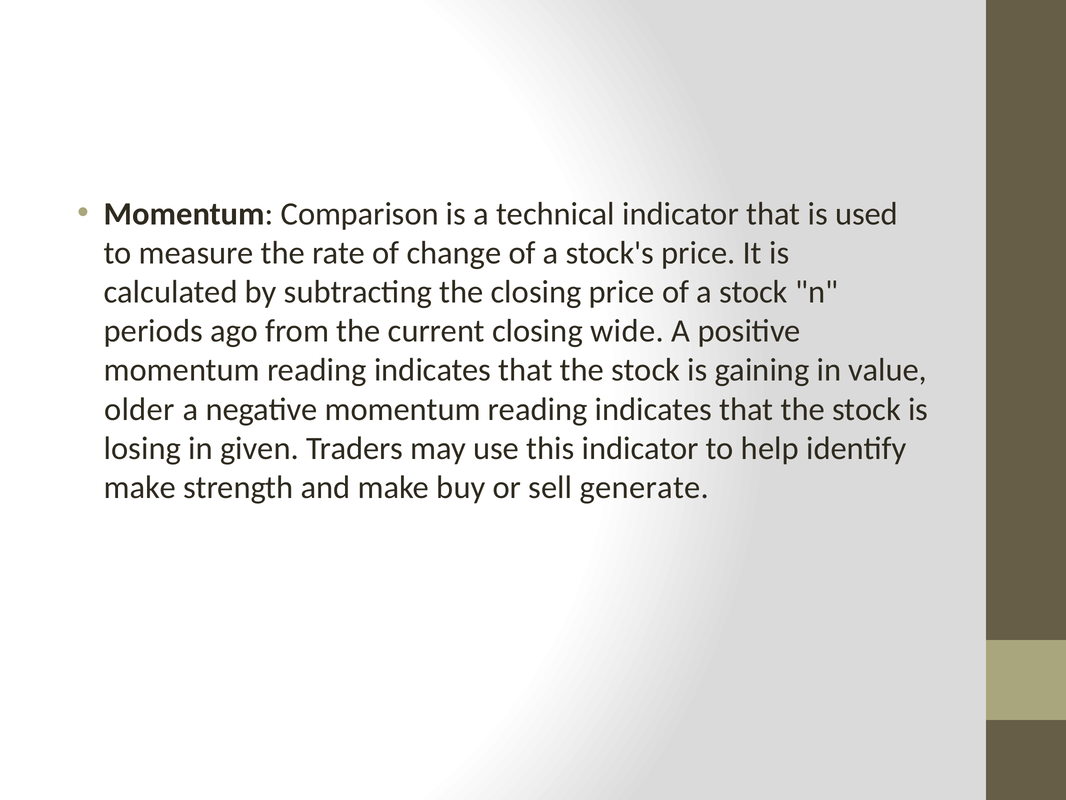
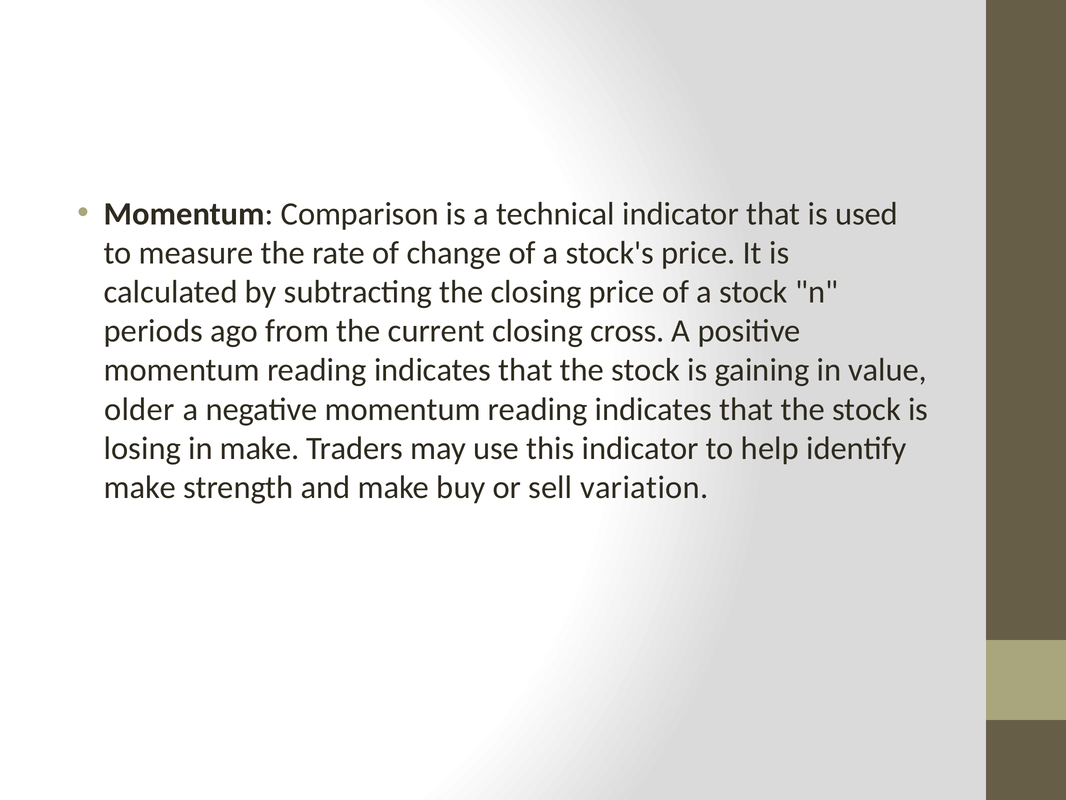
wide: wide -> cross (627, 331)
in given: given -> make (260, 448)
generate: generate -> variation (644, 487)
